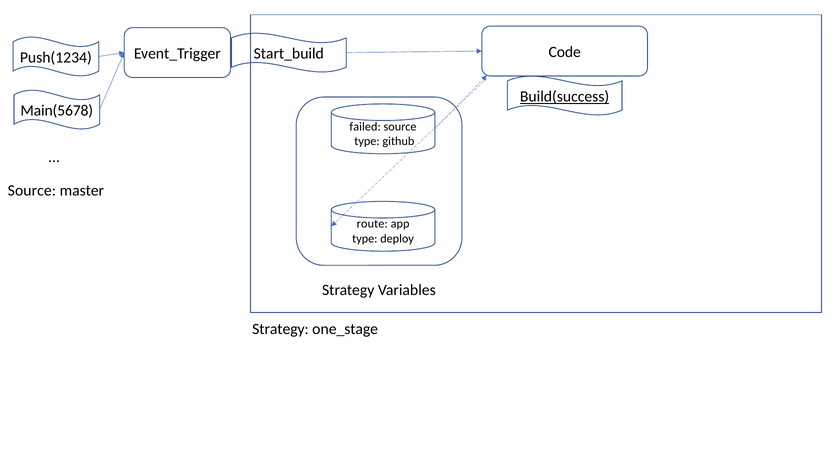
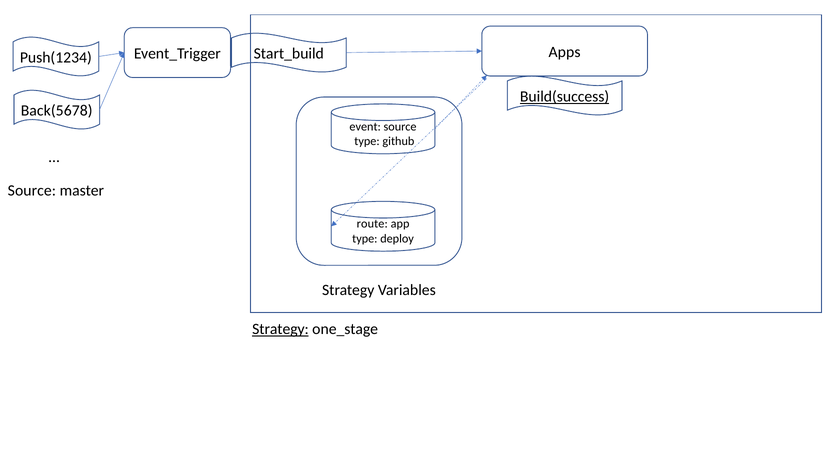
Code: Code -> Apps (565, 52)
Main(5678: Main(5678 -> Back(5678 (57, 111)
failed: failed -> event (365, 126)
Strategy underline: none -> present (281, 329)
